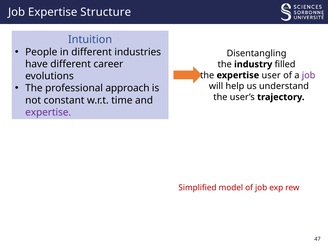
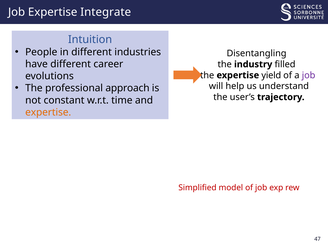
Structure: Structure -> Integrate (106, 12)
user: user -> yield (271, 75)
expertise colour: purple -> orange (48, 112)
